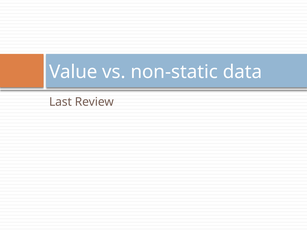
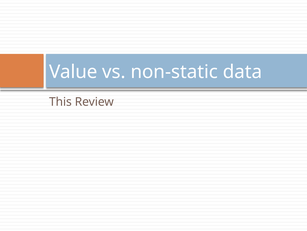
Last: Last -> This (60, 102)
